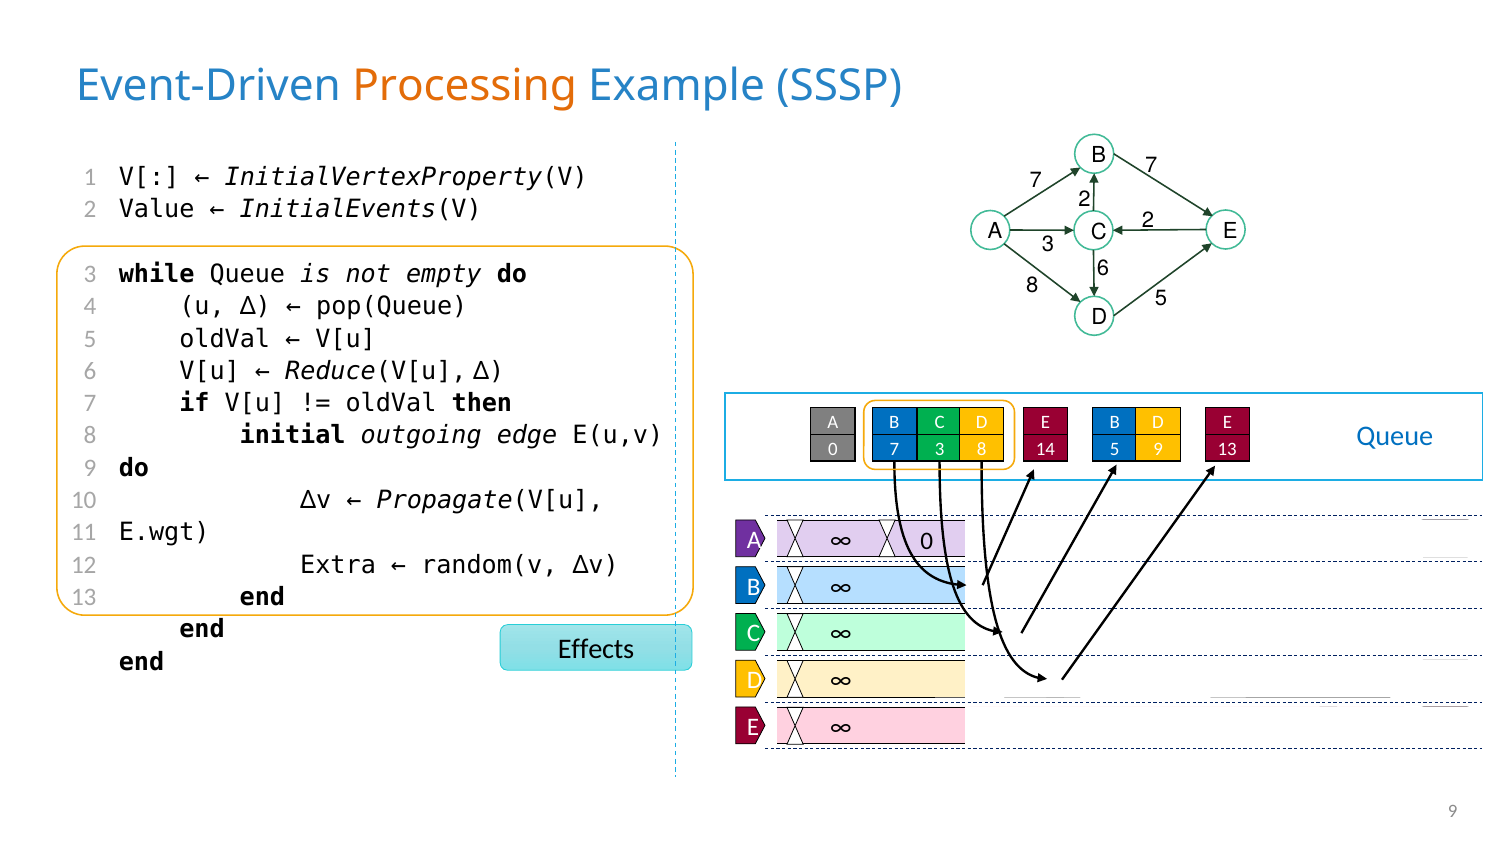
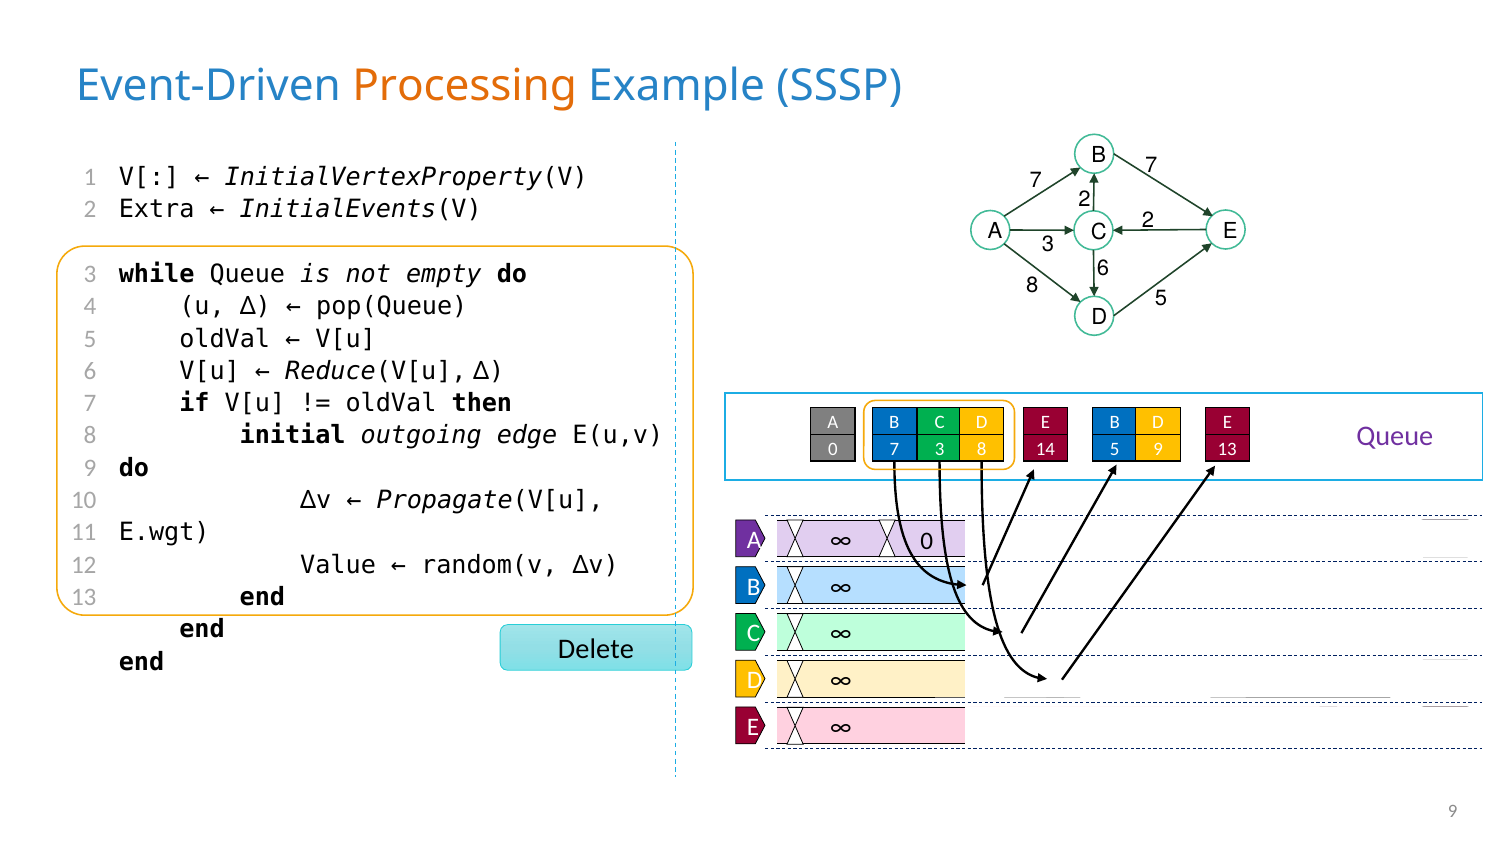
Value: Value -> Extra (157, 210)
Queue colour: blue -> purple (1395, 437)
Extra: Extra -> Value (338, 565)
Effects: Effects -> Delete (596, 650)
